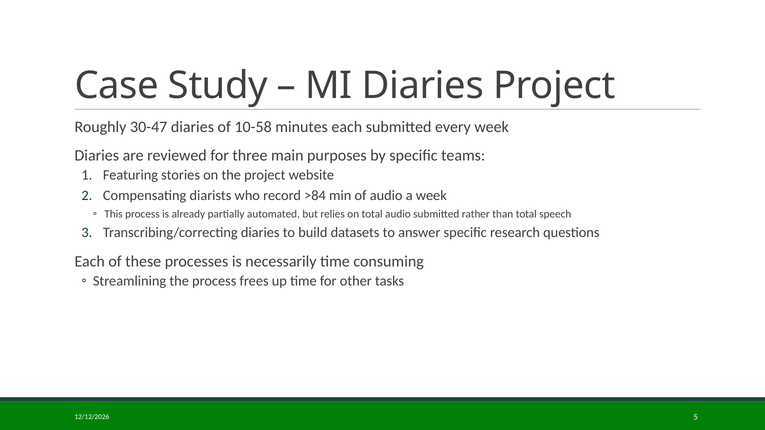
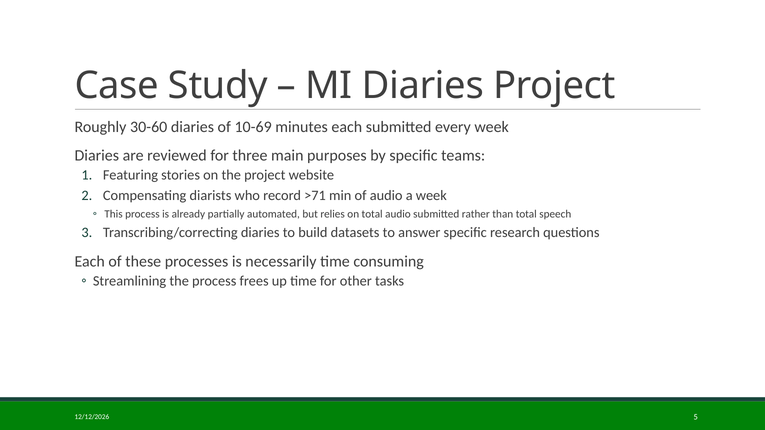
30-47: 30-47 -> 30-60 (149, 127)
10-58: 10-58 -> 10-69 (253, 127)
>84: >84 -> >71 (315, 195)
